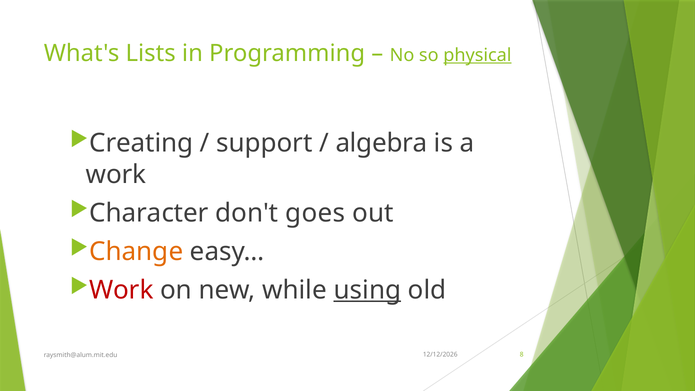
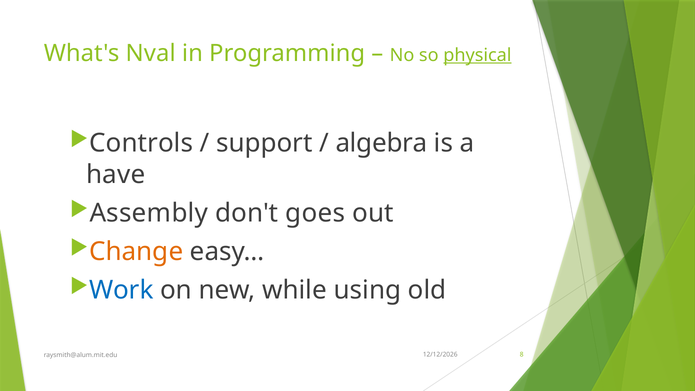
Lists: Lists -> Nval (151, 53)
Creating: Creating -> Controls (141, 143)
work: work -> have (116, 175)
Character: Character -> Assembly (149, 213)
Work colour: red -> blue (121, 290)
using underline: present -> none (367, 290)
